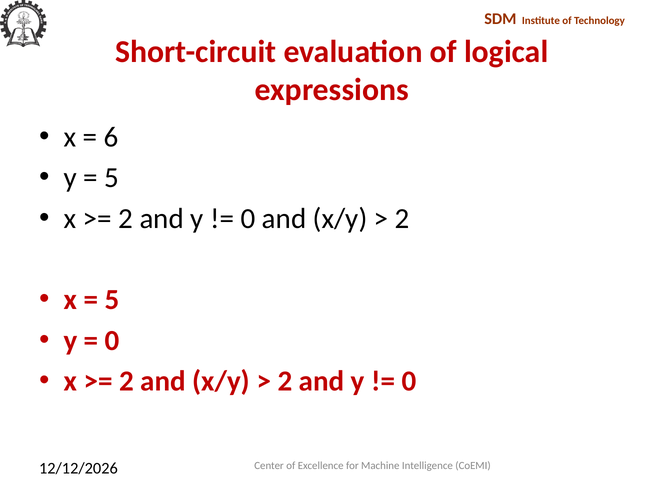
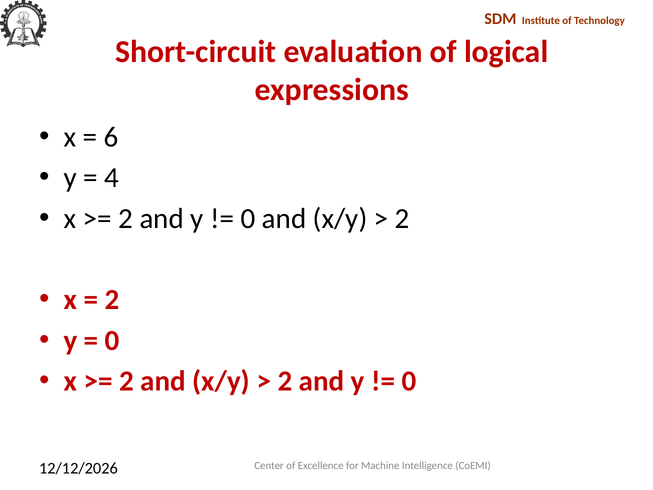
5: 5 -> 4 (112, 178)
5: 5 -> 2 (112, 300)
